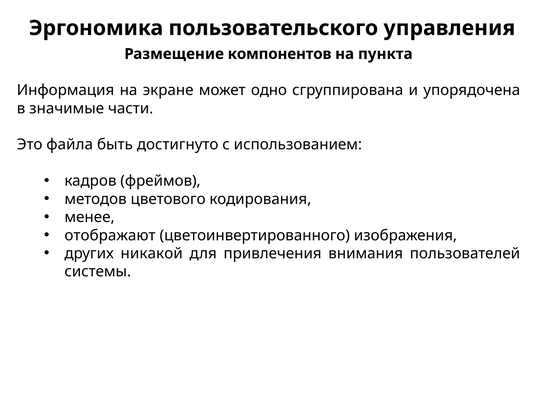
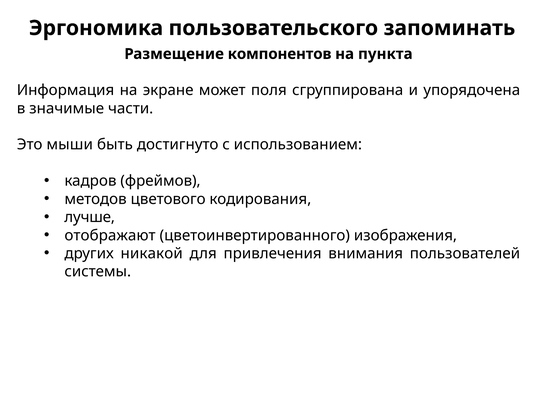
управления: управления -> запоминать (449, 28)
одно: одно -> поля (269, 90)
файла: файла -> мыши (70, 145)
менее: менее -> лучше (90, 217)
